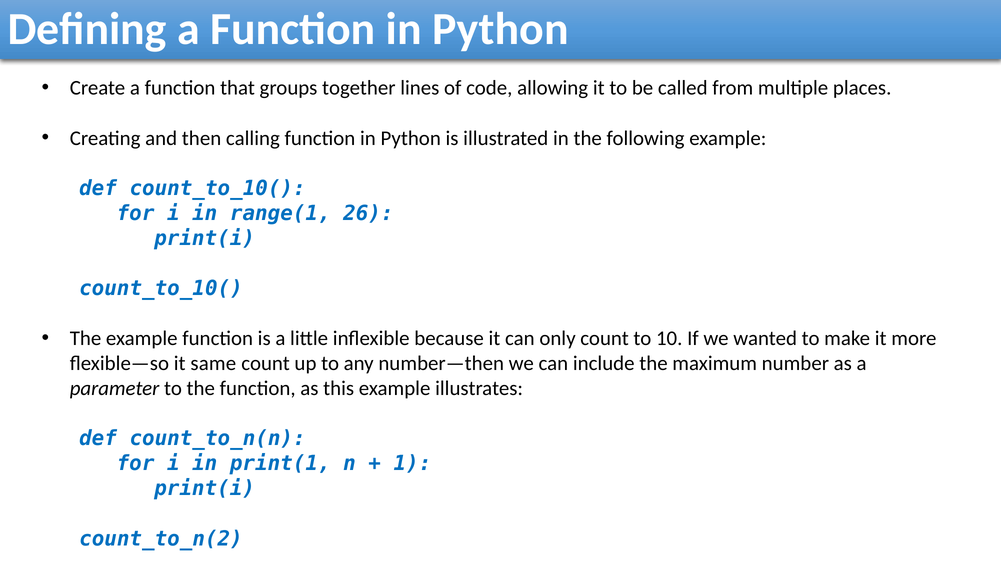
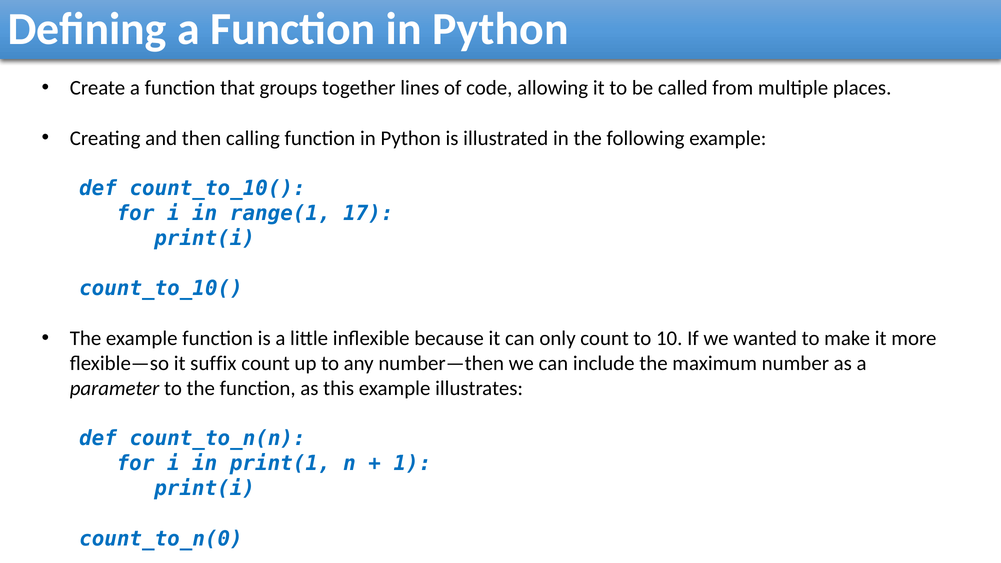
26: 26 -> 17 (368, 213)
same: same -> suffix (213, 363)
count_to_n(2: count_to_n(2 -> count_to_n(0 (161, 539)
